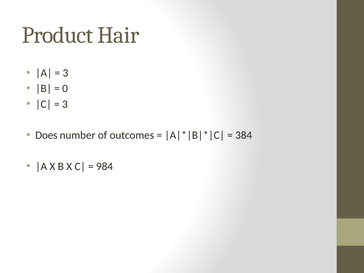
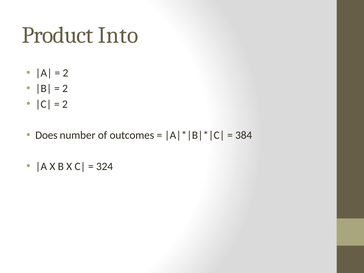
Hair: Hair -> Into (118, 35)
3: 3 -> 2 (65, 73)
0: 0 -> 2 (65, 89)
3: 3 -> 2 (65, 104)
984: 984 -> 324 (105, 166)
